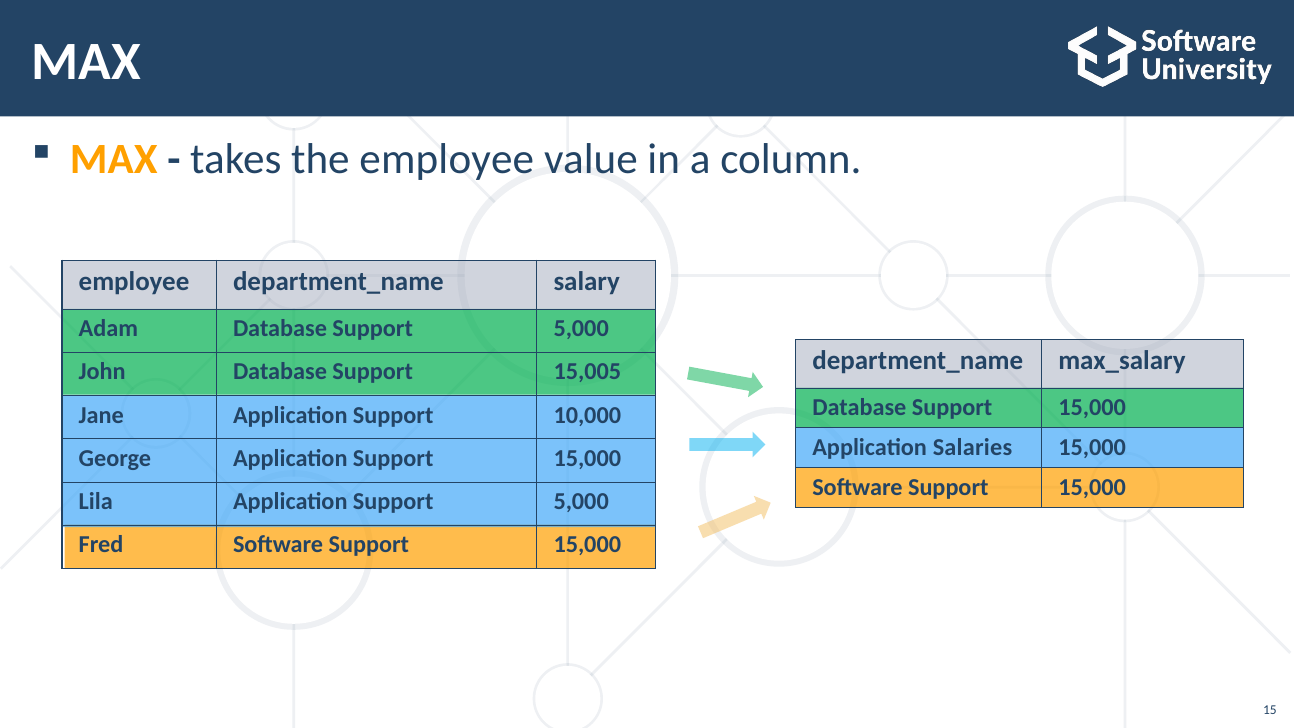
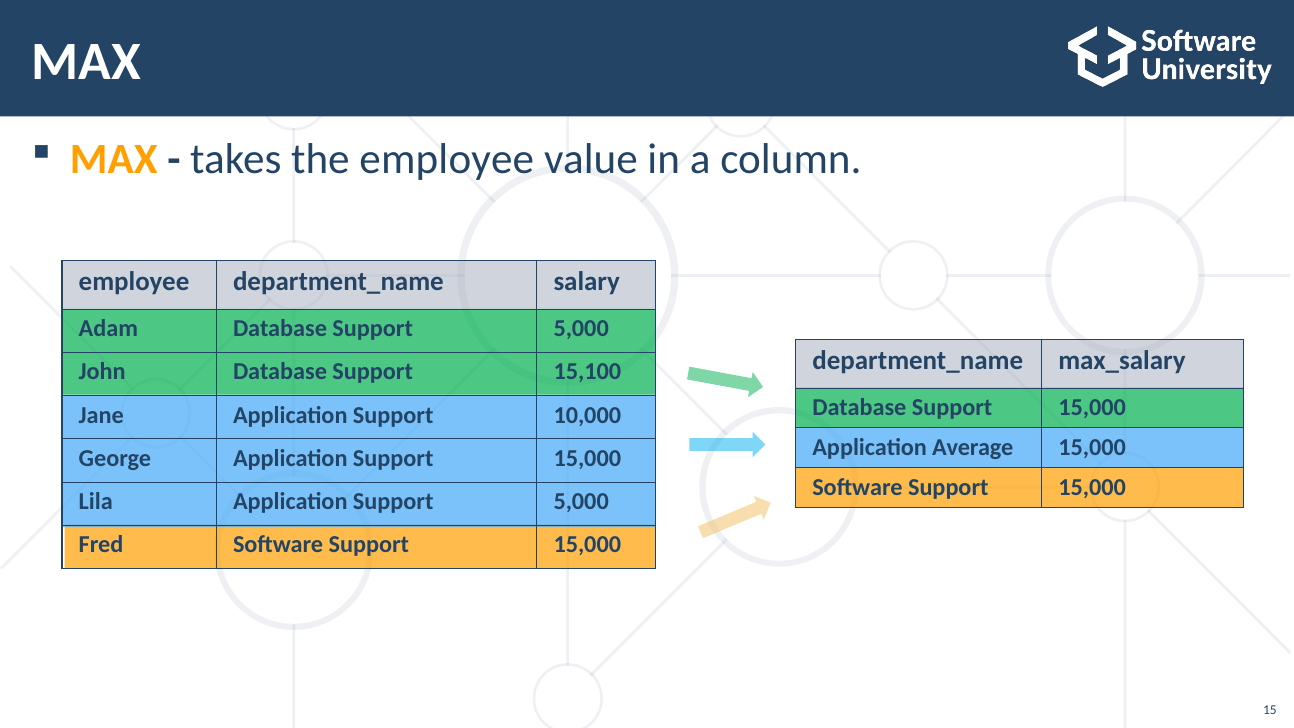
15,005: 15,005 -> 15,100 (587, 372)
Salaries: Salaries -> Average (973, 447)
